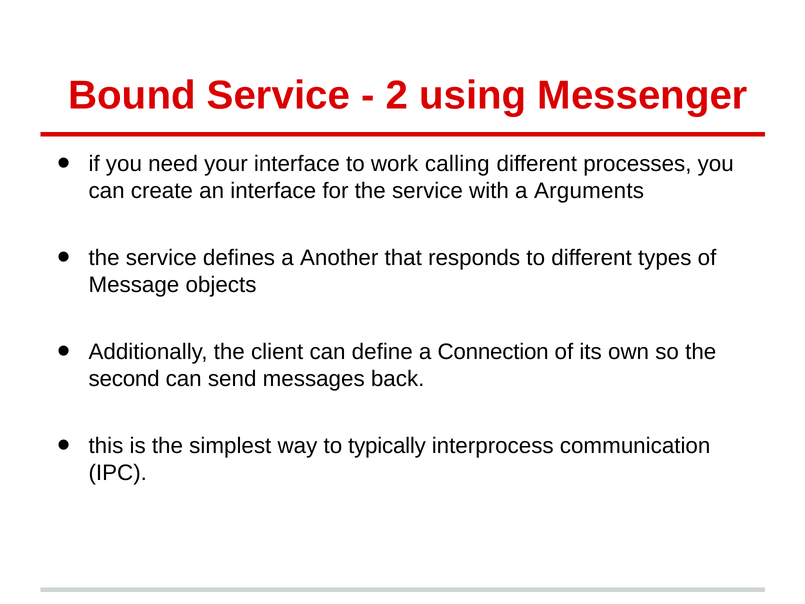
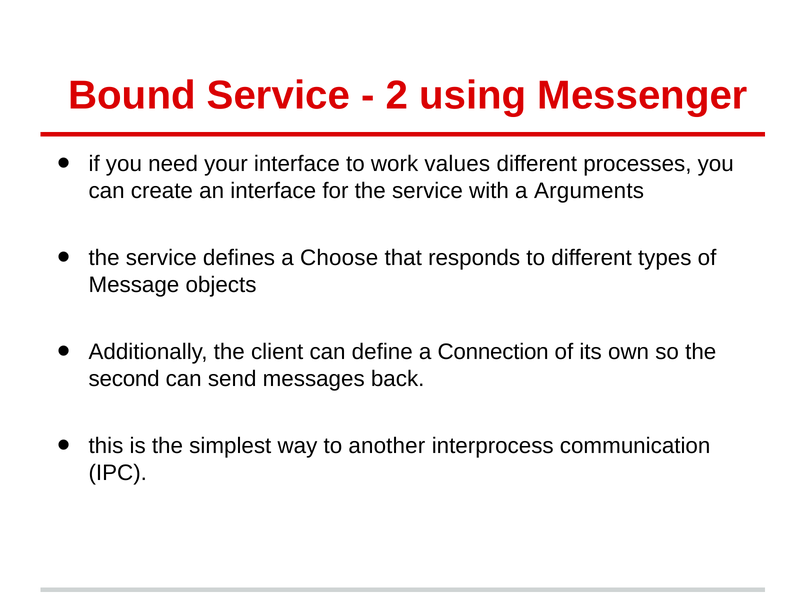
calling: calling -> values (457, 164)
Another: Another -> Choose (339, 258)
typically: typically -> another (387, 446)
